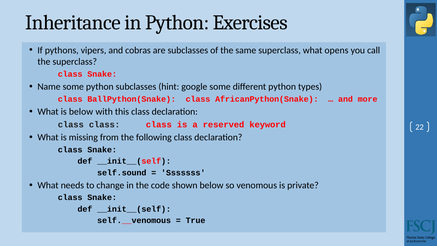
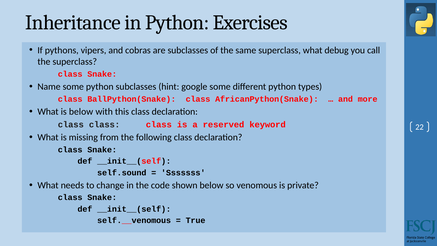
opens: opens -> debug (337, 50)
